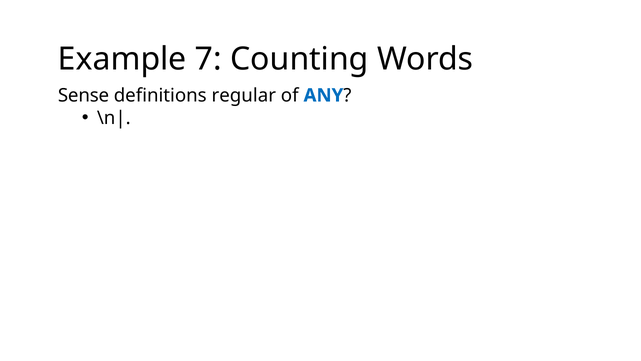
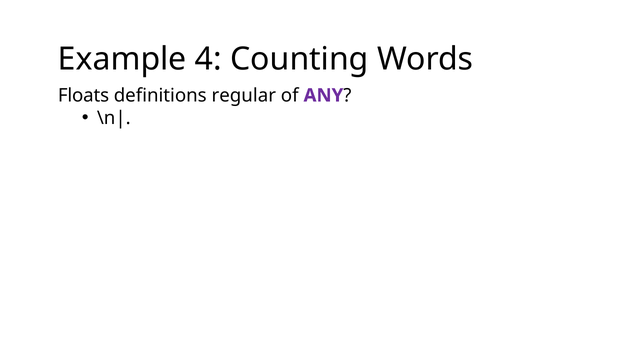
7: 7 -> 4 (208, 59)
Sense: Sense -> Floats (84, 95)
ANY colour: blue -> purple (323, 95)
